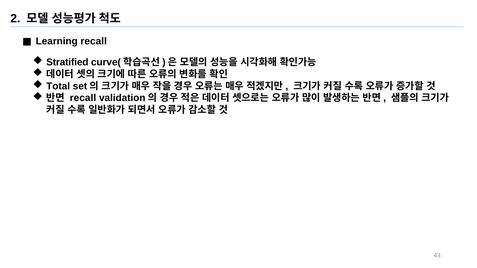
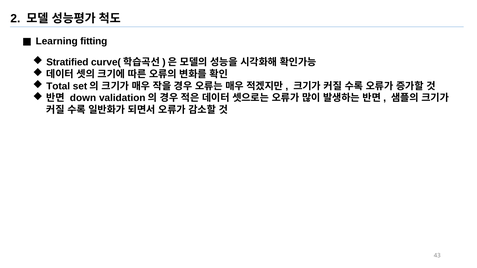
Learning recall: recall -> fitting (94, 41)
recall: recall -> down (83, 98)
